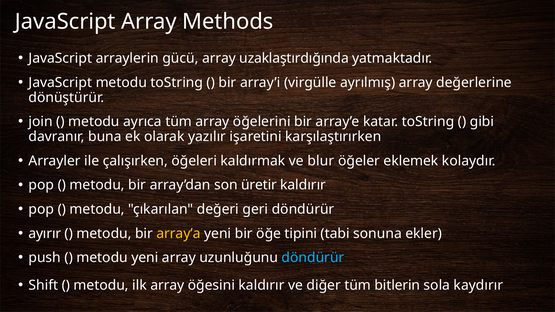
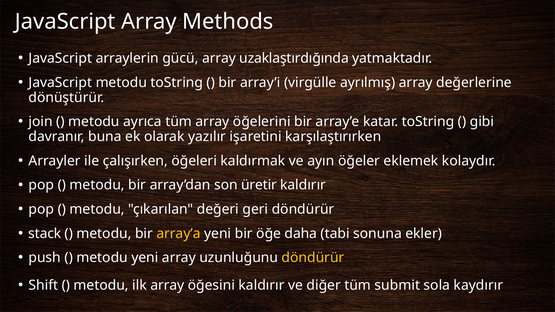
blur: blur -> ayın (321, 161)
ayırır: ayırır -> stack (45, 234)
tipini: tipini -> daha (301, 234)
döndürür colour: light blue -> yellow (313, 258)
bitlerin: bitlerin -> submit (397, 286)
